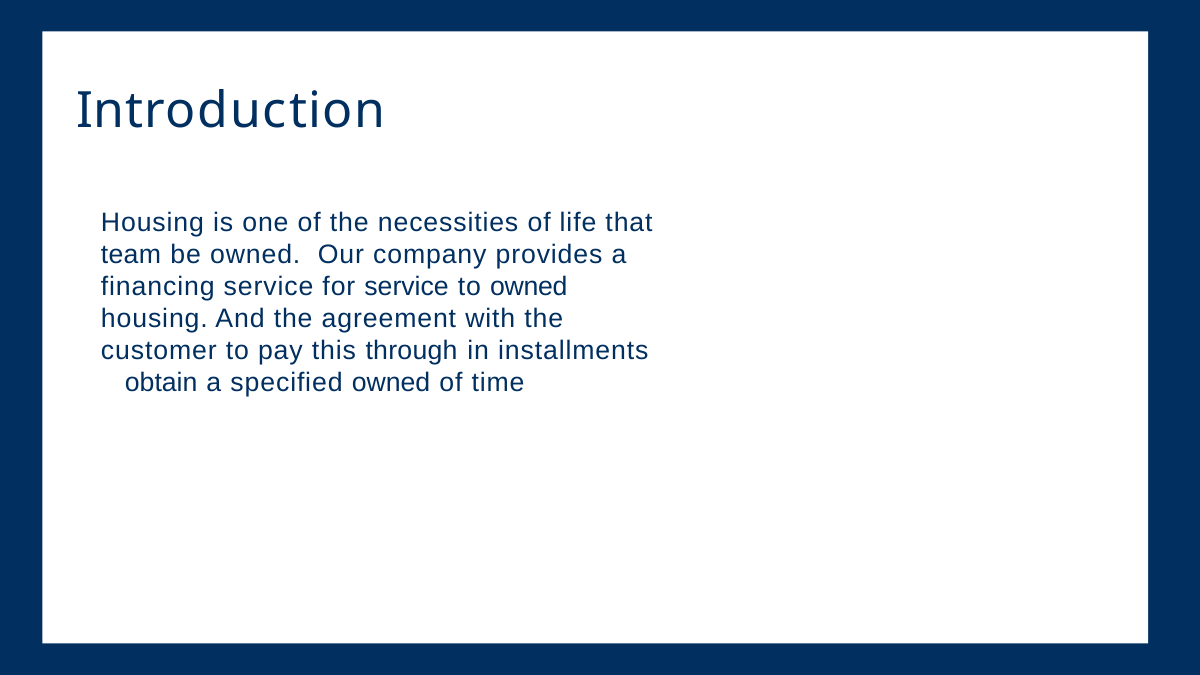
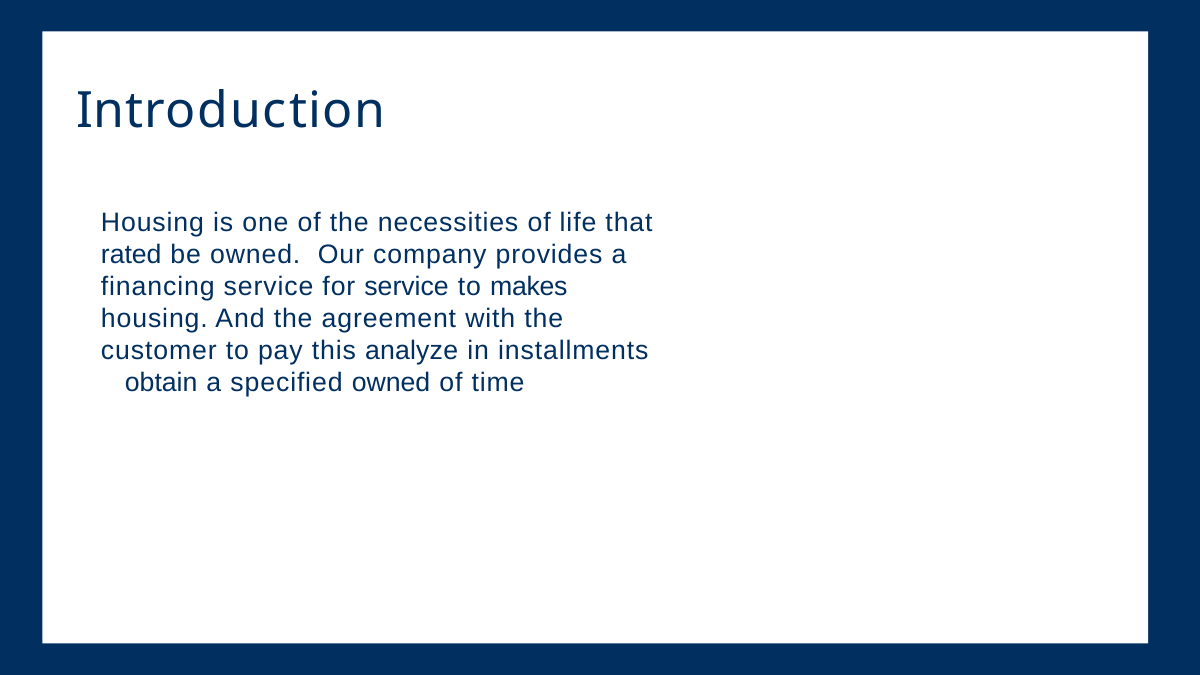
team: team -> rated (131, 255)
to owned: owned -> makes (529, 287)
through: through -> analyze (412, 351)
